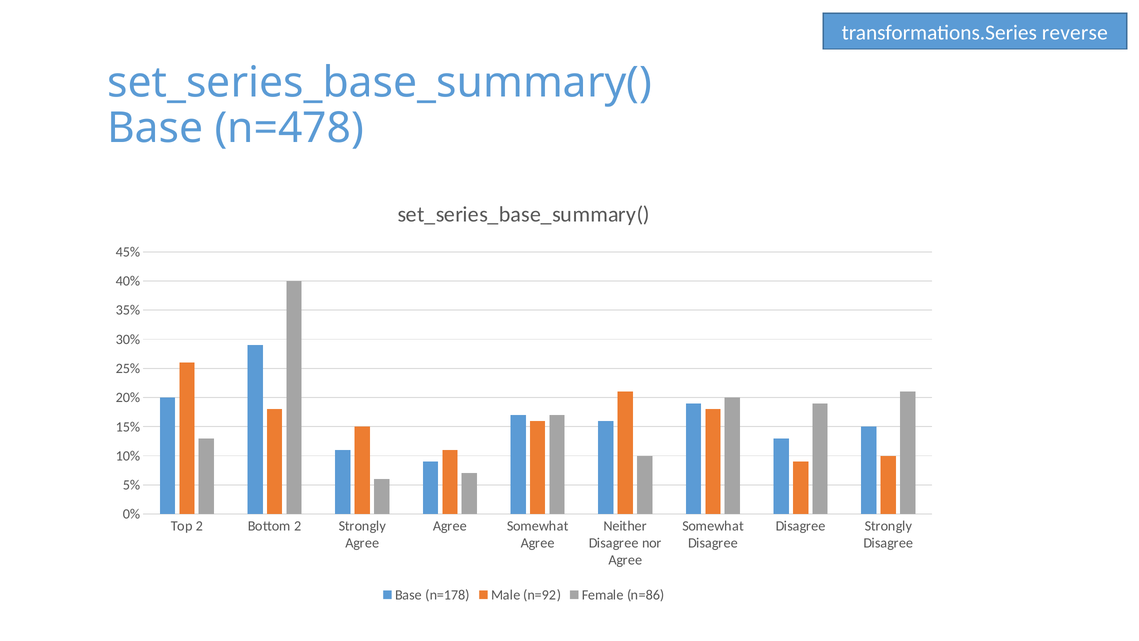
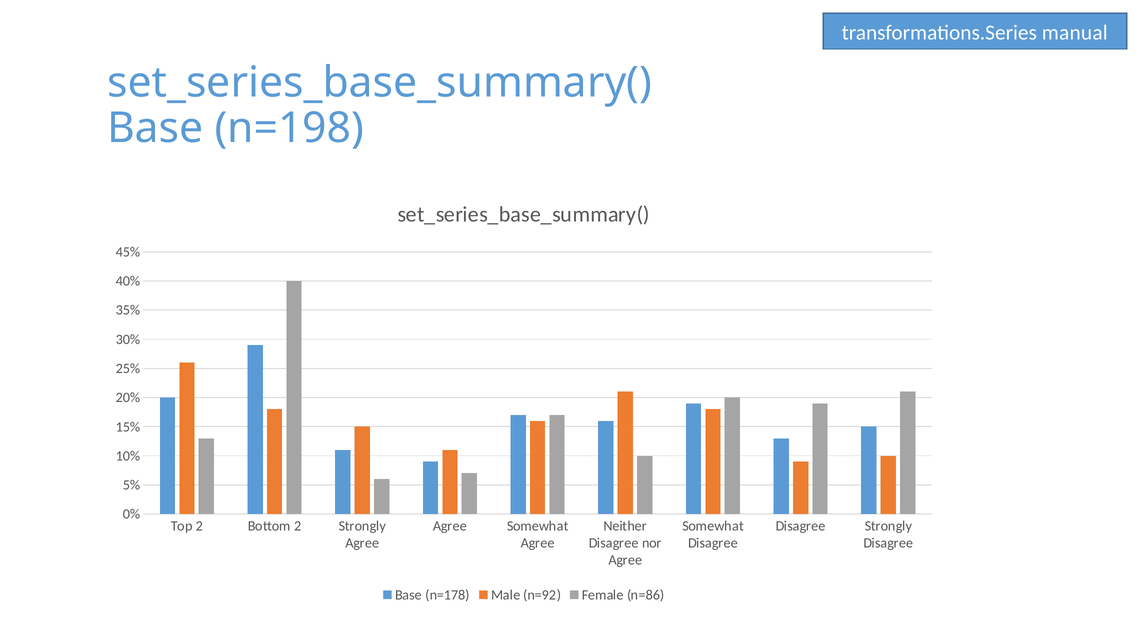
reverse: reverse -> manual (1075, 33)
n=478: n=478 -> n=198 (289, 128)
